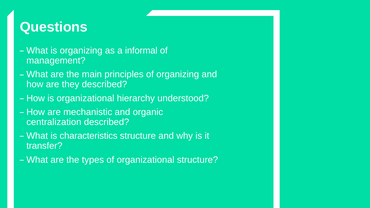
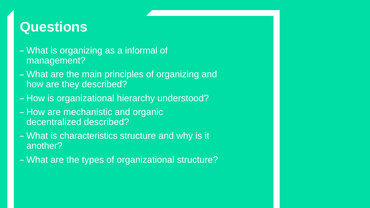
centralization: centralization -> decentralized (54, 122)
transfer: transfer -> another (44, 146)
